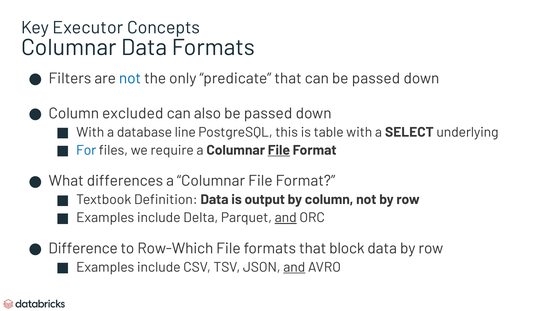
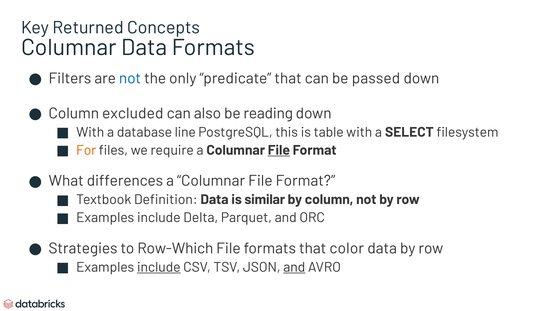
Executor: Executor -> Returned (88, 28)
also be passed: passed -> reading (268, 113)
underlying: underlying -> filesystem (467, 132)
For colour: blue -> orange (86, 150)
output: output -> similar (265, 200)
and underline: present -> none (286, 218)
Difference: Difference -> Strategies (83, 248)
block: block -> color (347, 248)
include underline: none -> present (159, 267)
